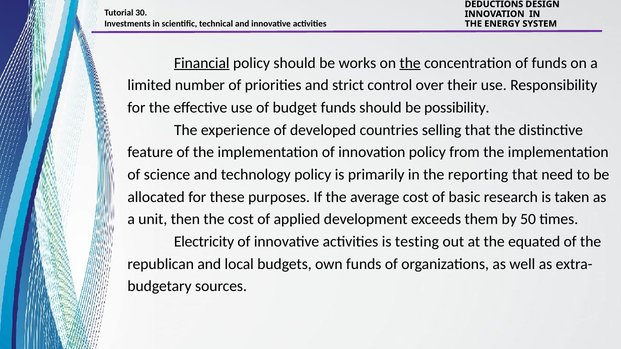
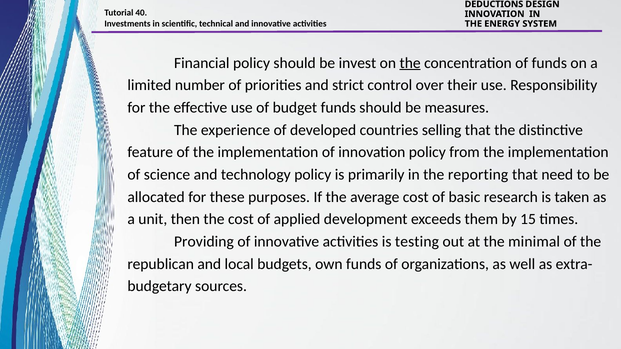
30: 30 -> 40 (141, 13)
Financial underline: present -> none (202, 63)
works: works -> invest (357, 63)
possibility: possibility -> measures (457, 108)
50: 50 -> 15 (528, 219)
Electricity: Electricity -> Providing (204, 242)
equated: equated -> minimal (534, 242)
